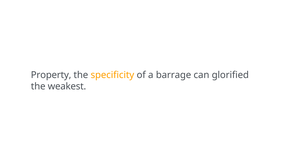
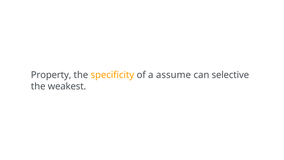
barrage: barrage -> assume (173, 75)
glorified: glorified -> selective (230, 75)
